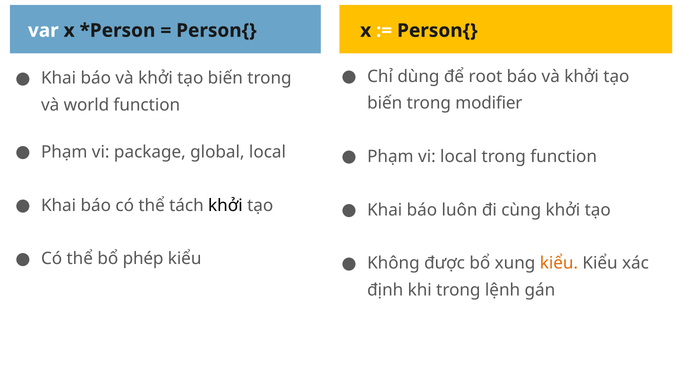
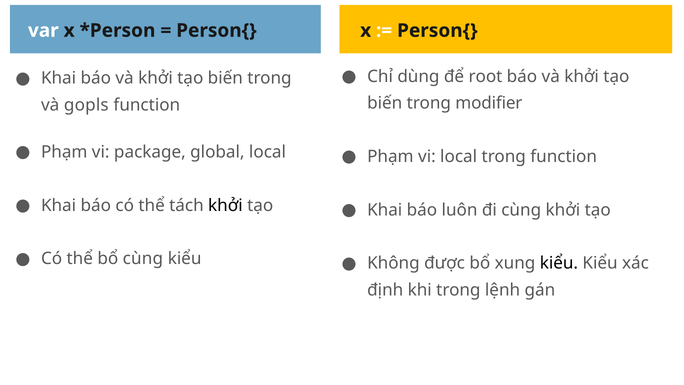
world: world -> gopls (86, 105)
bổ phép: phép -> cùng (143, 259)
kiểu colour: orange -> black (559, 263)
